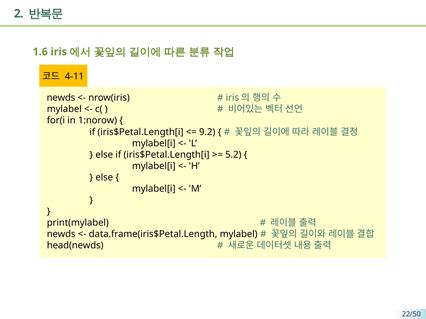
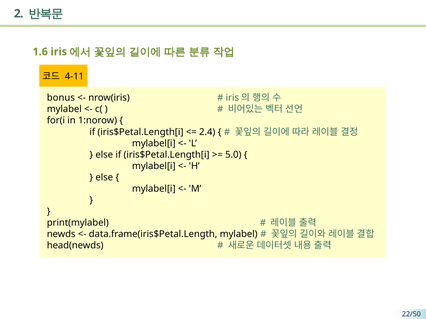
newds: newds -> bonus (61, 98)
9.2: 9.2 -> 2.4 (207, 132)
5.2: 5.2 -> 5.0 (233, 155)
